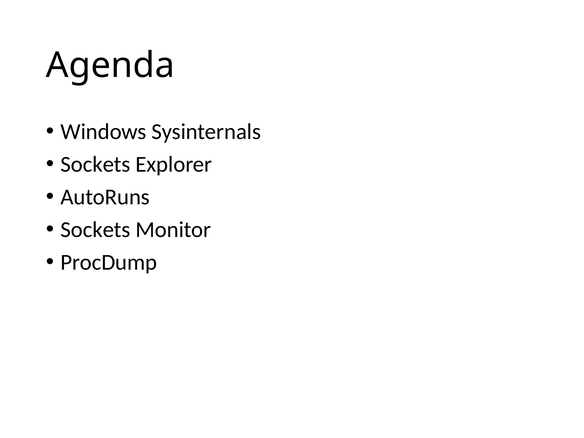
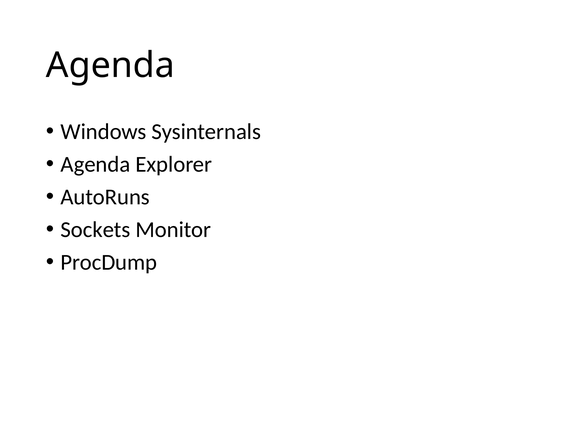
Sockets: Sockets -> Agenda (95, 164)
